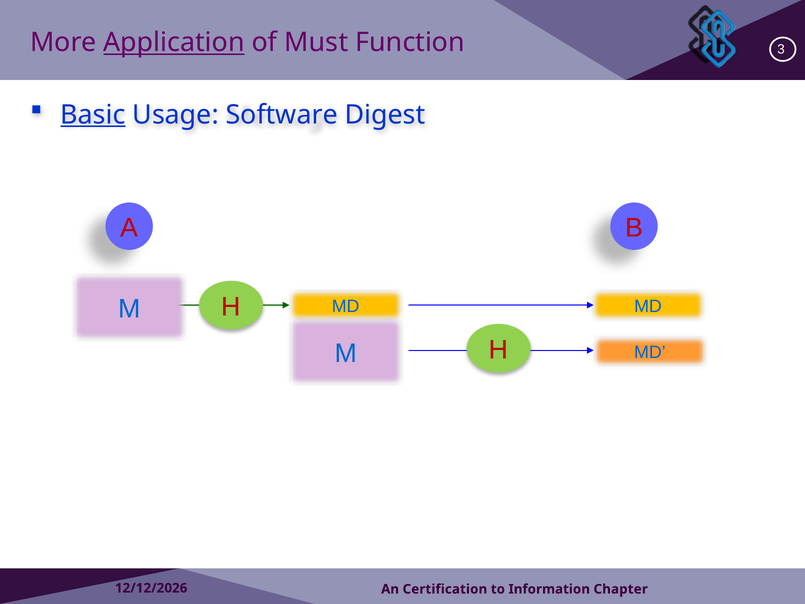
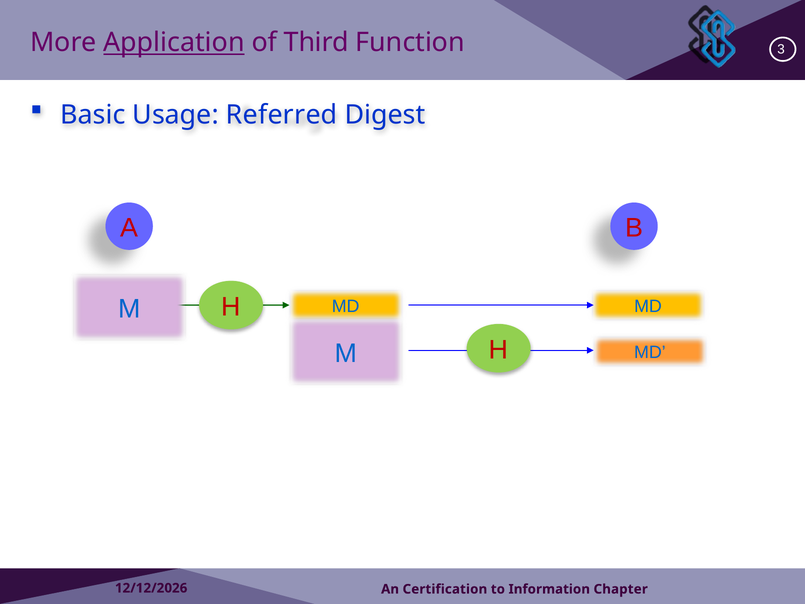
Must: Must -> Third (316, 43)
Basic underline: present -> none (93, 115)
Software: Software -> Referred (282, 115)
